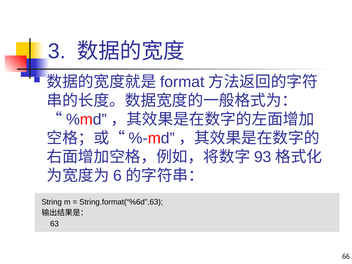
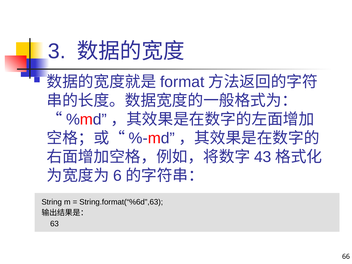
93: 93 -> 43 (263, 157)
